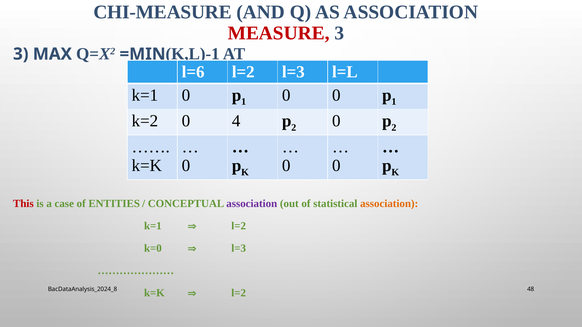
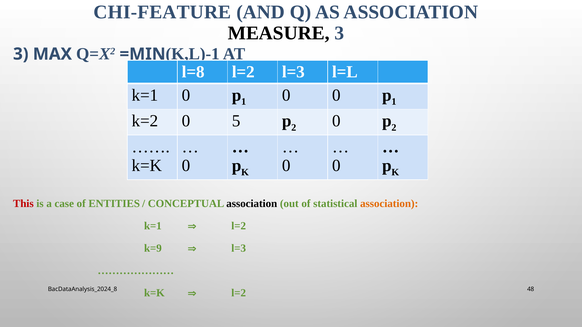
CHI-MEASURE: CHI-MEASURE -> CHI-FEATURE (162, 12)
MEASURE colour: red -> black (279, 33)
l=6: l=6 -> l=8 (193, 72)
4: 4 -> 5 (236, 121)
association colour: purple -> black (252, 204)
k=0: k=0 -> k=9 (153, 249)
